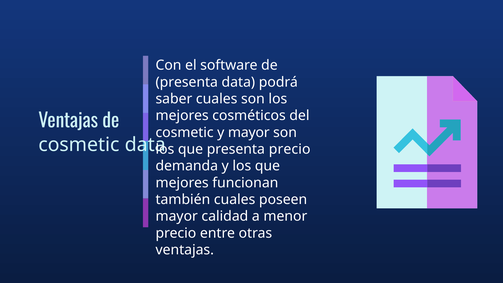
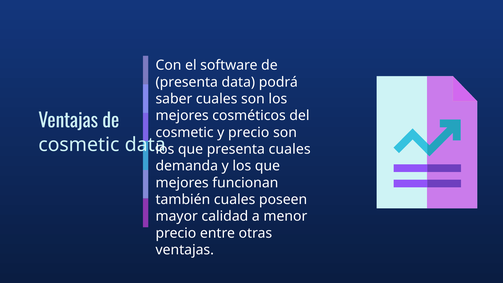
y mayor: mayor -> precio (249, 132)
presenta precio: precio -> cuales (290, 149)
